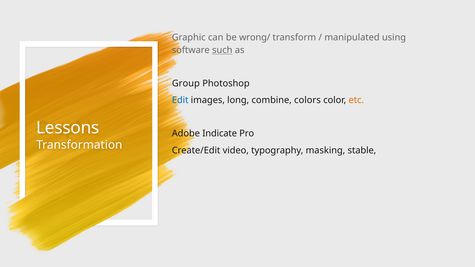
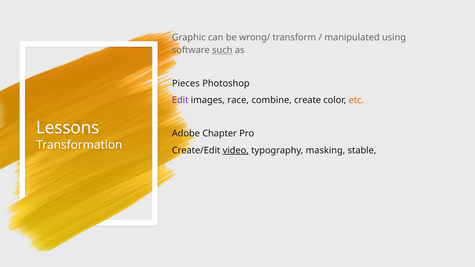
Group: Group -> Pieces (186, 84)
Edit colour: blue -> purple (180, 100)
long: long -> race (238, 100)
colors: colors -> create (308, 100)
Indicate: Indicate -> Chapter (220, 134)
video underline: none -> present (236, 150)
